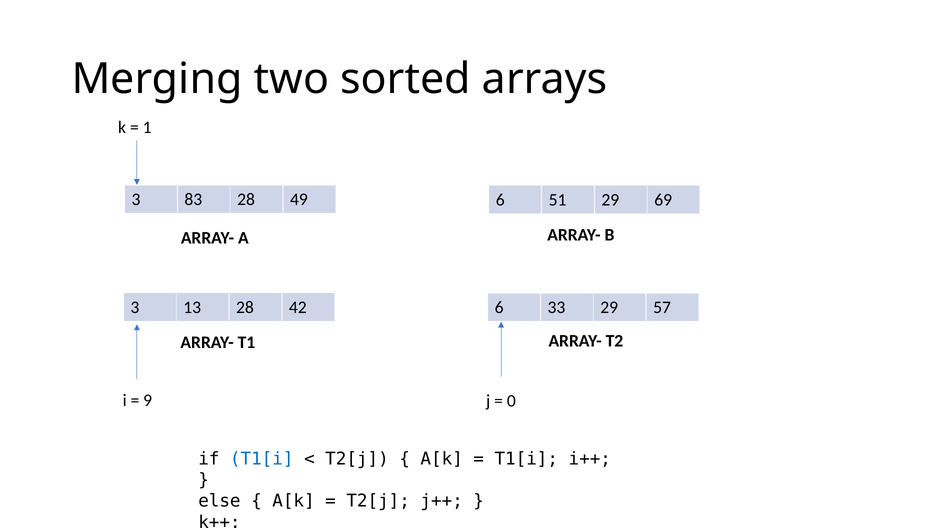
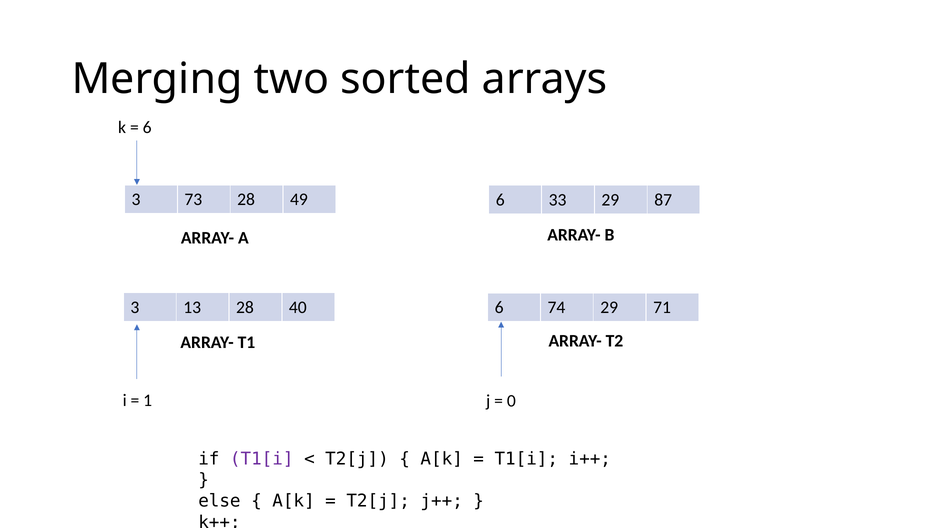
1: 1 -> 6 (147, 127)
83: 83 -> 73 (193, 199)
51: 51 -> 33 (558, 200)
69: 69 -> 87 (663, 200)
42: 42 -> 40 (298, 307)
33: 33 -> 74 (556, 307)
57: 57 -> 71 (662, 307)
9: 9 -> 1 (148, 400)
T1[i colour: blue -> purple (262, 459)
